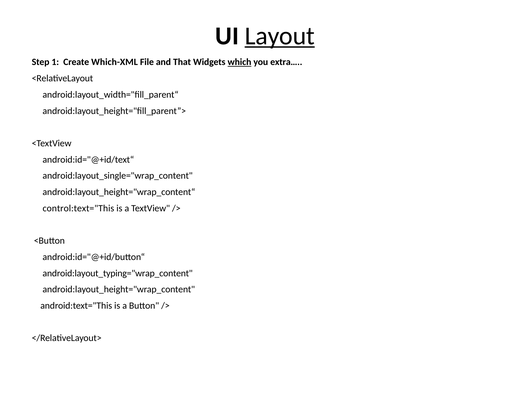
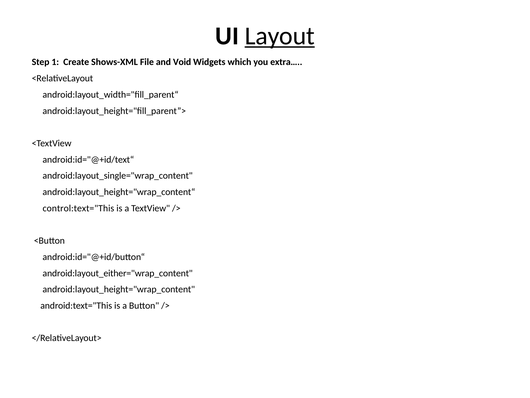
Which-XML: Which-XML -> Shows-XML (115, 62)
That: That -> Void (182, 62)
which underline: present -> none (239, 62)
android:layout_typing="wrap_content: android:layout_typing="wrap_content -> android:layout_either="wrap_content (118, 273)
